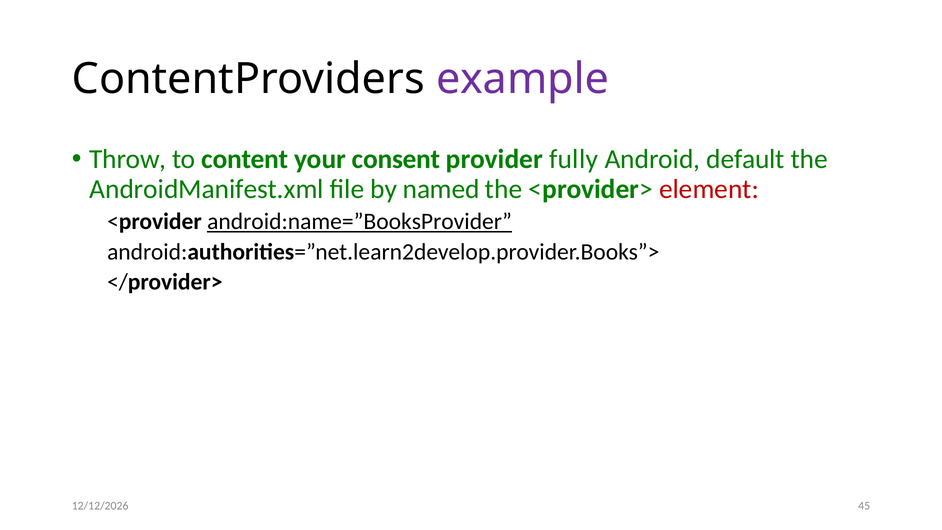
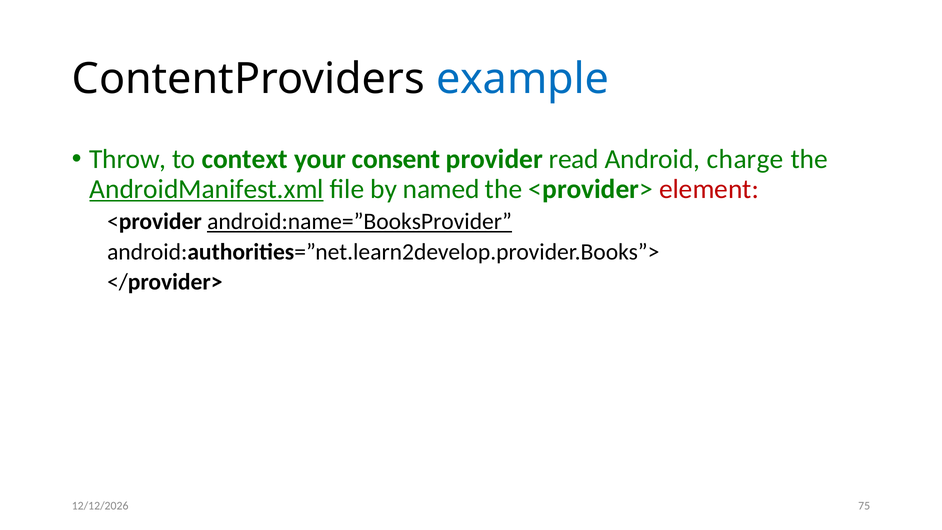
example colour: purple -> blue (523, 79)
content: content -> context (245, 159)
fully: fully -> read (574, 159)
default: default -> charge (745, 159)
AndroidManifest.xml underline: none -> present (207, 189)
45: 45 -> 75 (864, 506)
